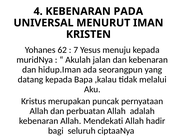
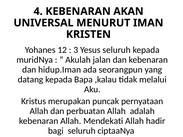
PADA: PADA -> AKAN (128, 11)
62: 62 -> 12 (62, 50)
7: 7 -> 3 (76, 50)
Yesus menuju: menuju -> seluruh (117, 50)
